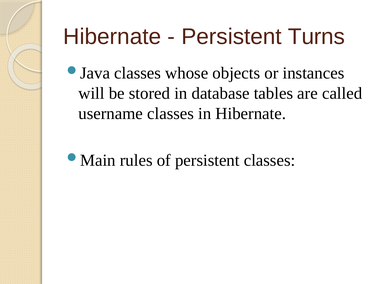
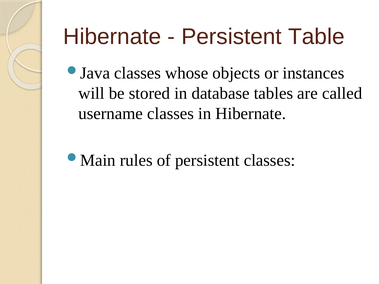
Turns: Turns -> Table (316, 37)
